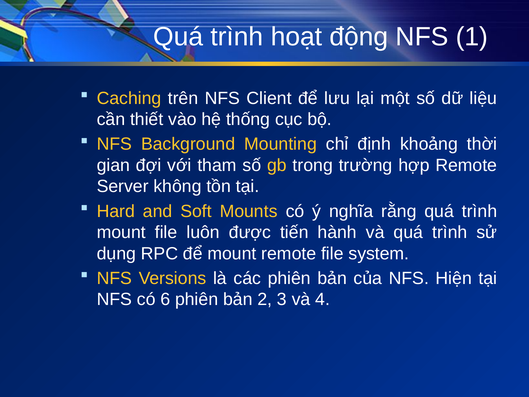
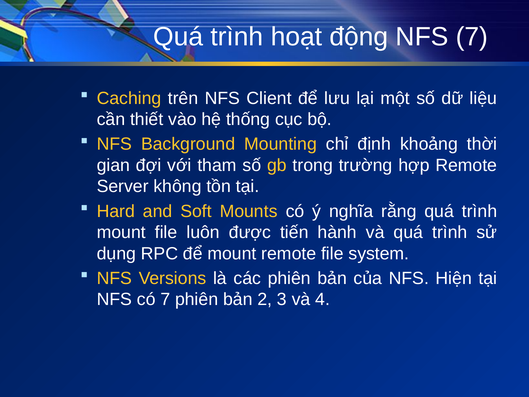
NFS 1: 1 -> 7 (472, 37)
có 6: 6 -> 7 (165, 299)
